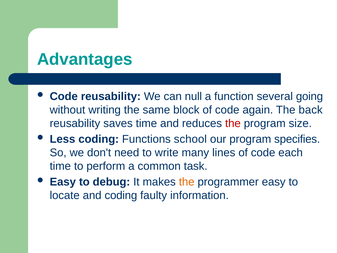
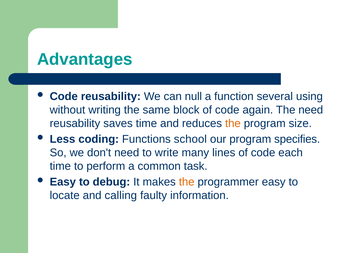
going: going -> using (309, 96)
The back: back -> need (311, 110)
the colour: red -> orange (233, 123)
and coding: coding -> calling (121, 195)
